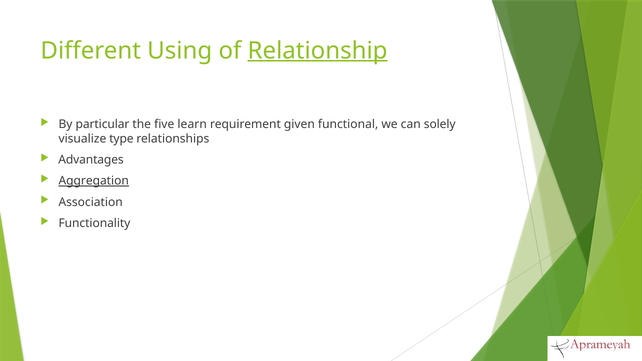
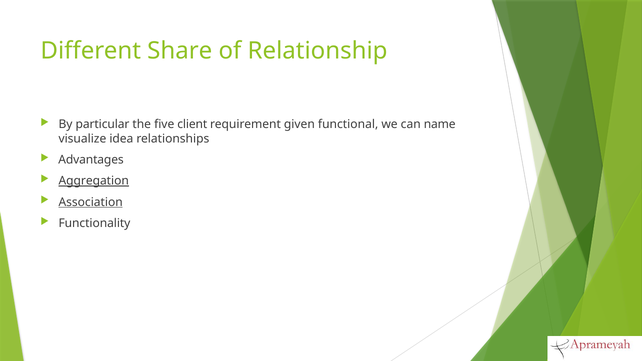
Using: Using -> Share (180, 51)
Relationship underline: present -> none (318, 51)
learn: learn -> client (192, 124)
solely: solely -> name (440, 124)
type: type -> idea (121, 139)
Association underline: none -> present (91, 202)
